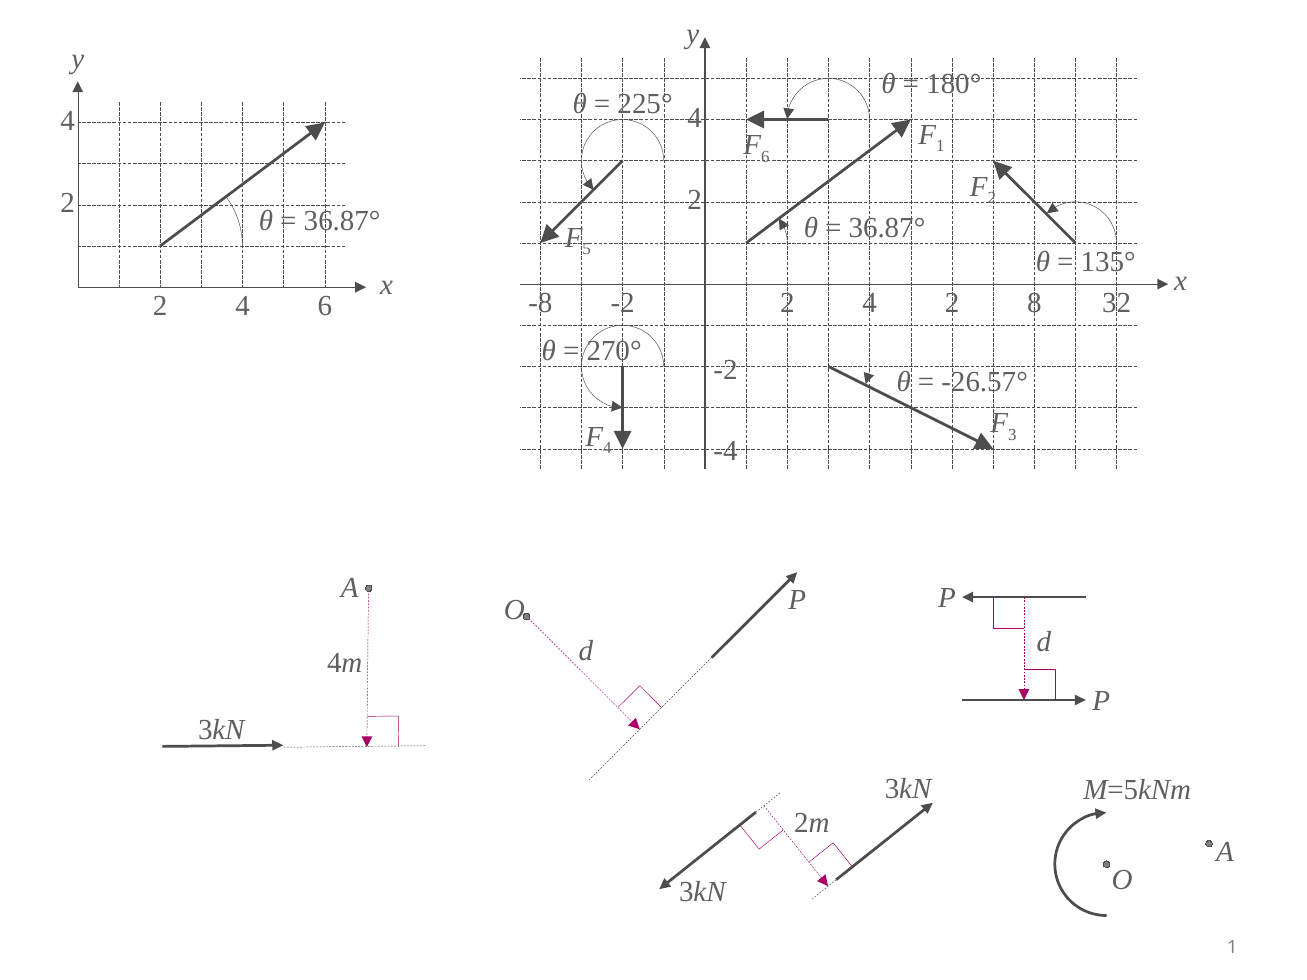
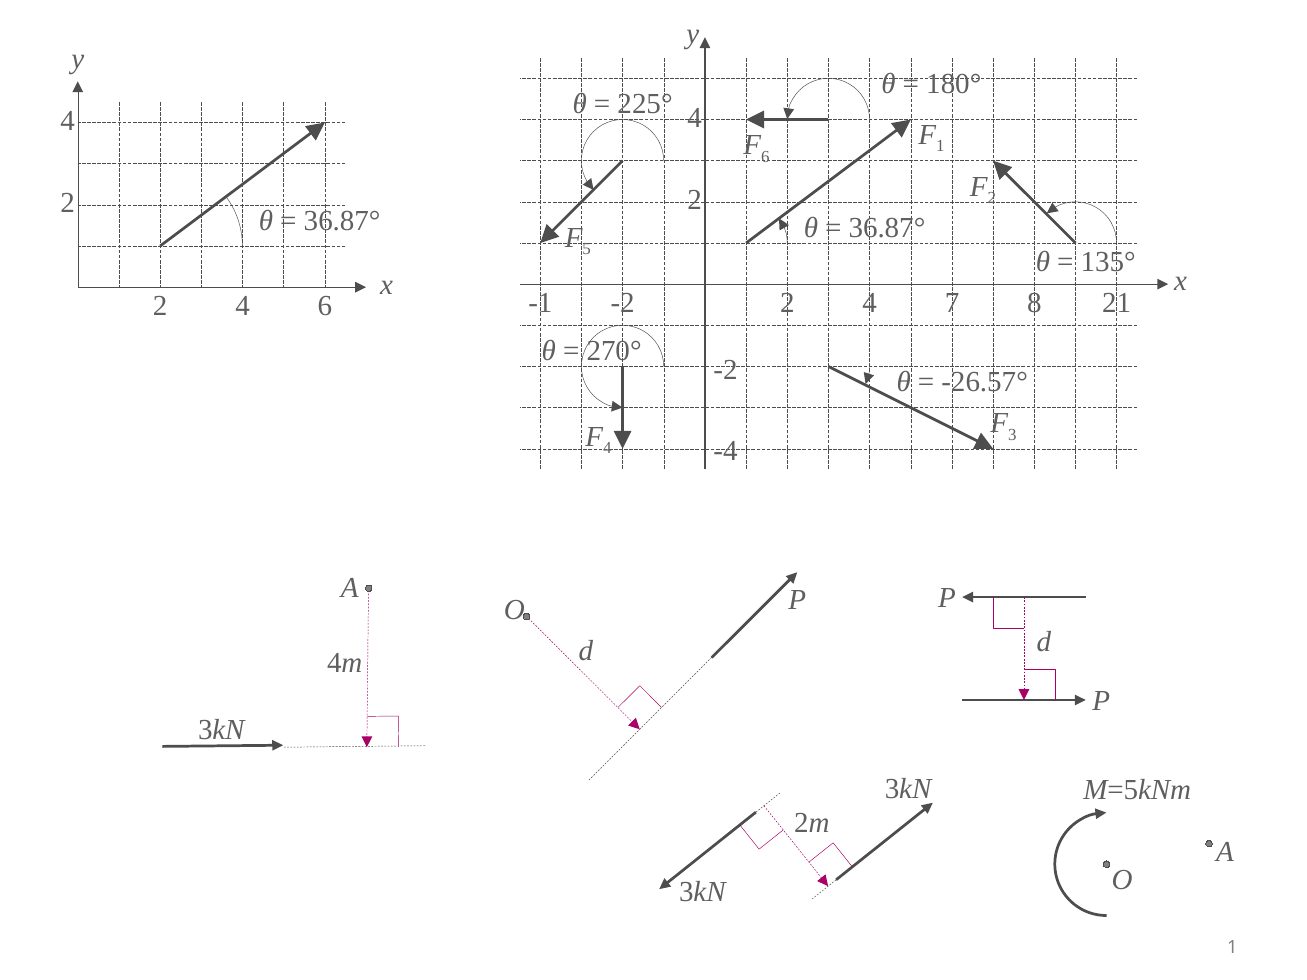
-8: -8 -> -1 (540, 303)
4 2: 2 -> 7 (952, 303)
32: 32 -> 21 (1117, 303)
